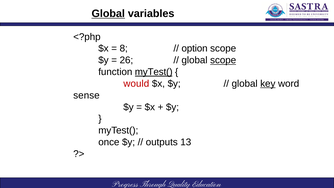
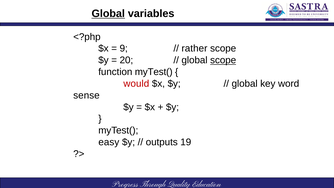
8: 8 -> 9 (124, 48)
option: option -> rather (194, 48)
26: 26 -> 20 (126, 60)
myTest( underline: present -> none (154, 72)
key underline: present -> none (268, 84)
once: once -> easy (109, 142)
13: 13 -> 19 (186, 142)
